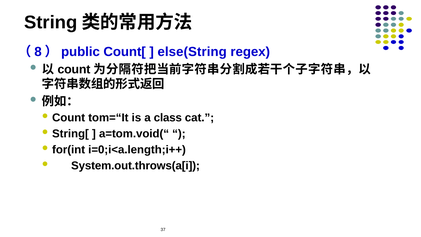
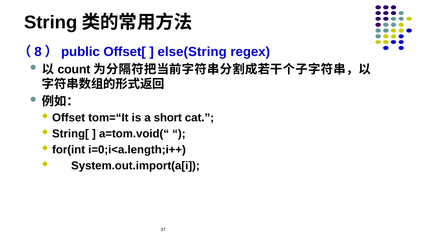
Count[: Count[ -> Offset[ (125, 52)
Count: Count -> Offset (69, 118)
class: class -> short (168, 118)
System.out.throws(a[i: System.out.throws(a[i -> System.out.import(a[i (135, 166)
